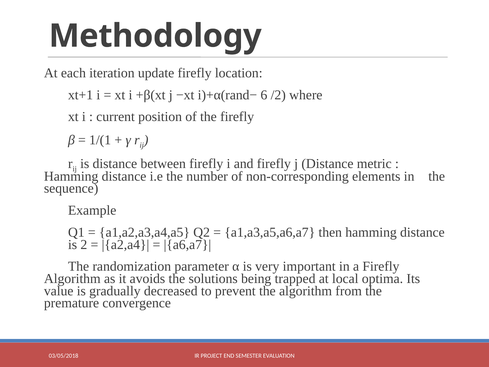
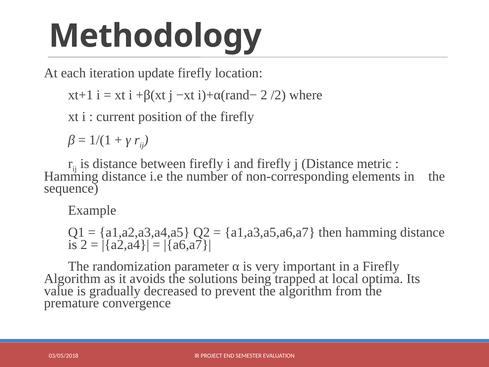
i)+α(rand− 6: 6 -> 2 (264, 95)
